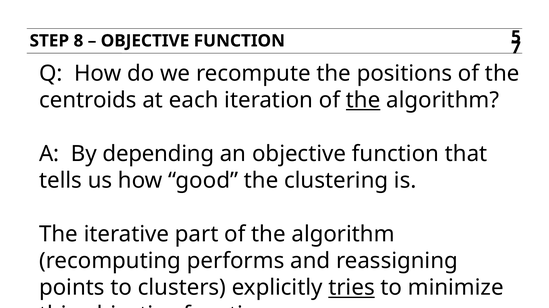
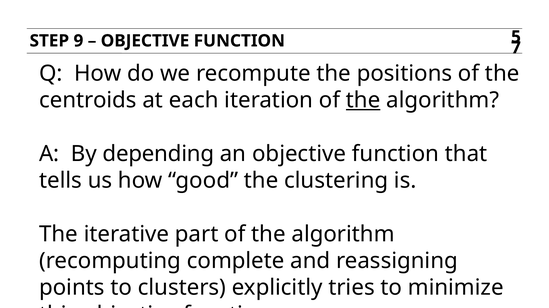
8: 8 -> 9 (78, 41)
performs: performs -> complete (236, 261)
tries underline: present -> none (352, 288)
